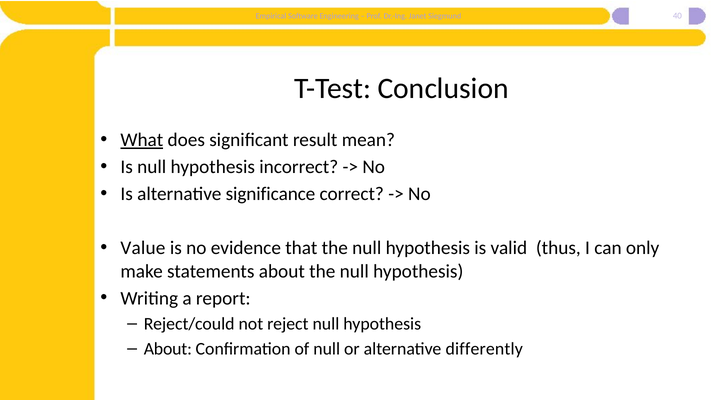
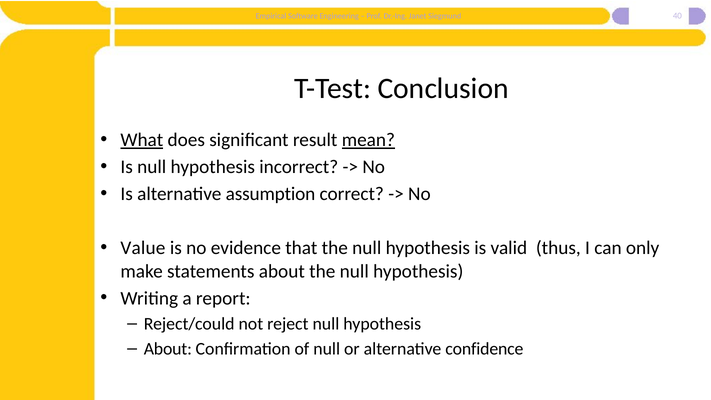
mean underline: none -> present (368, 140)
significance: significance -> assumption (271, 194)
differently: differently -> confidence (484, 349)
